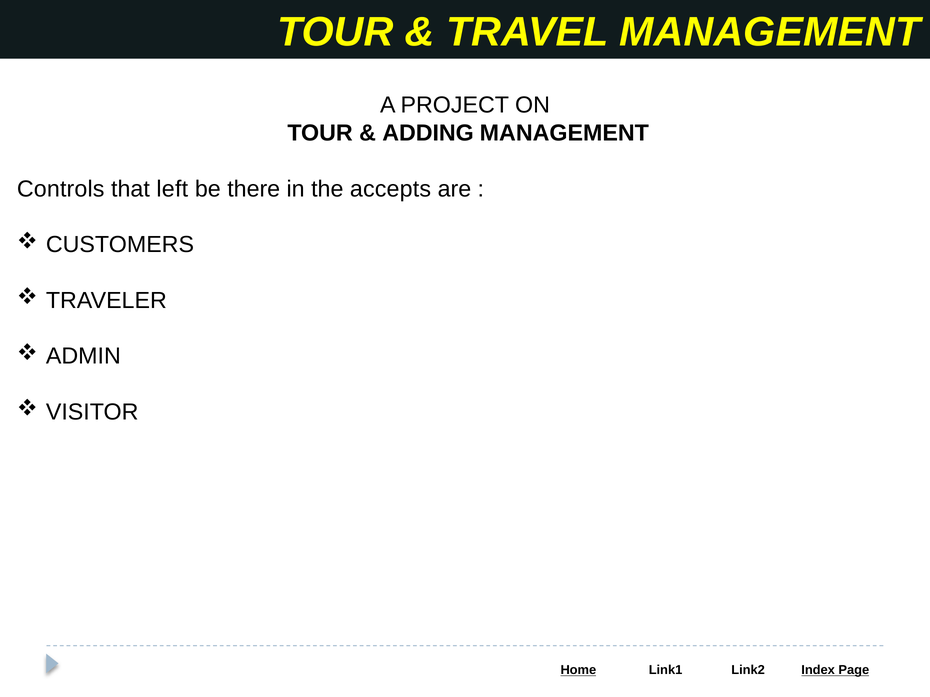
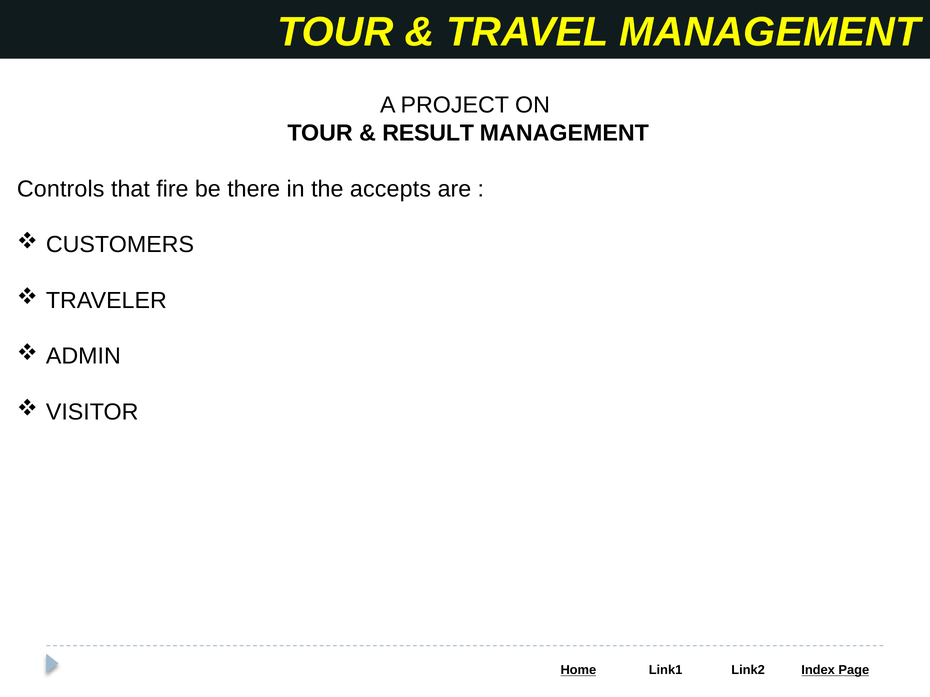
ADDING: ADDING -> RESULT (428, 133)
left: left -> fire (172, 189)
